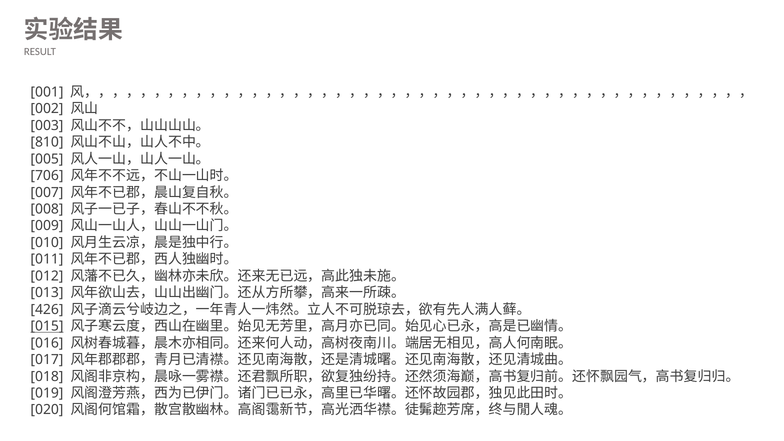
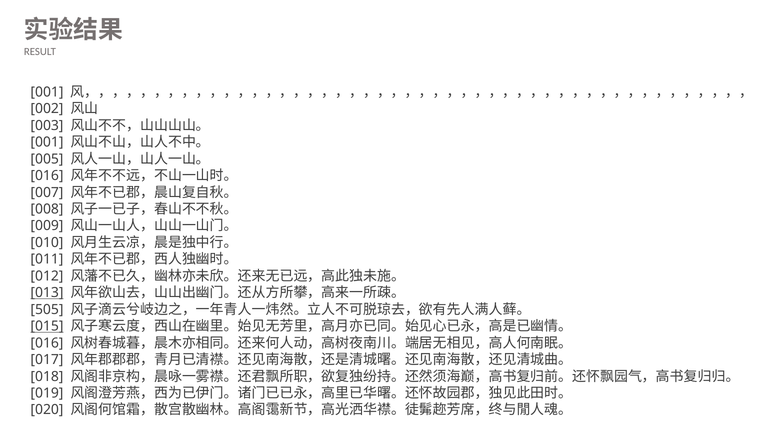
810: 810 -> 001 (47, 142)
706: 706 -> 016 (47, 176)
013 underline: none -> present (47, 293)
426: 426 -> 505 (47, 309)
